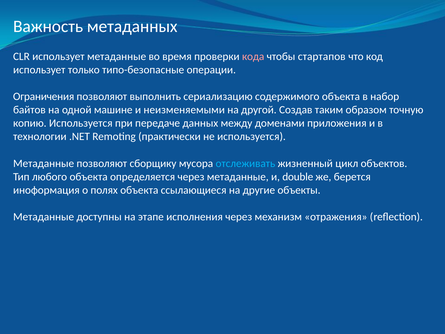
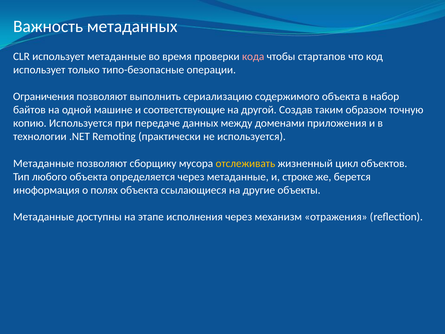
неизменяемыми: неизменяемыми -> соответствующие (184, 110)
отслеживать colour: light blue -> yellow (245, 163)
double: double -> строке (298, 177)
